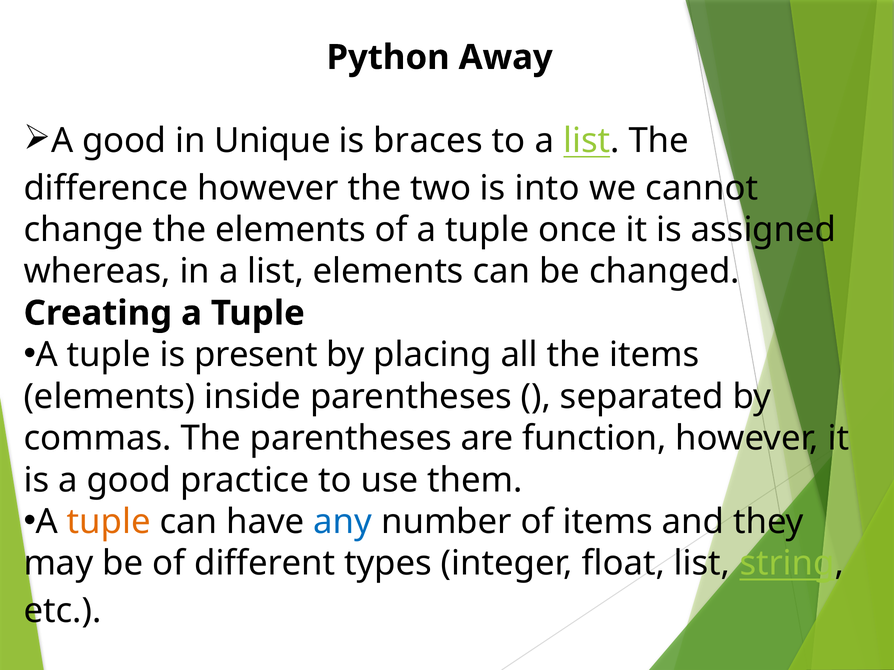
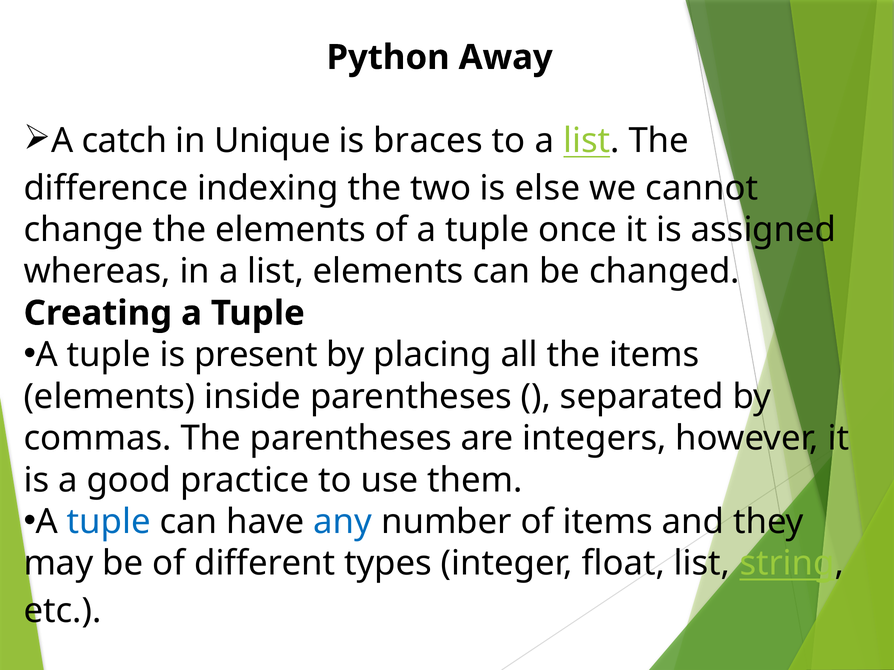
good: good -> catch (124, 141)
difference however: however -> indexing (268, 188)
into: into -> else (547, 188)
function: function -> integers (594, 439)
tuple colour: orange -> blue (109, 522)
